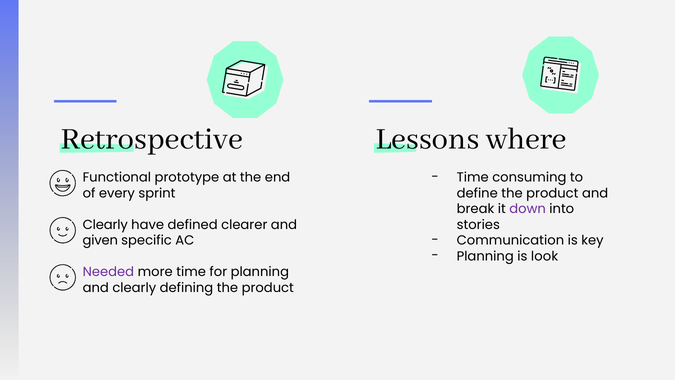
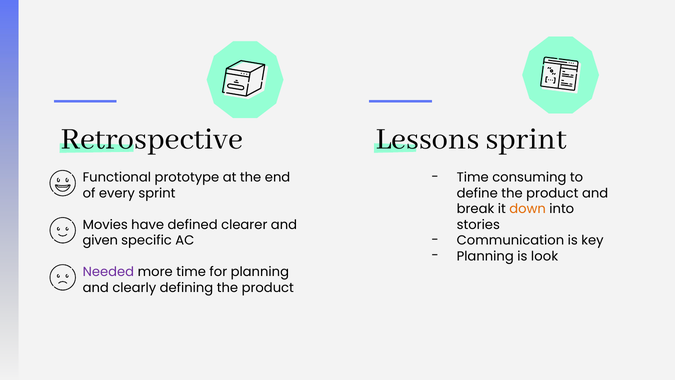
Lessons where: where -> sprint (526, 138)
down colour: purple -> orange (528, 209)
Clearly: Clearly -> Movies (105, 225)
